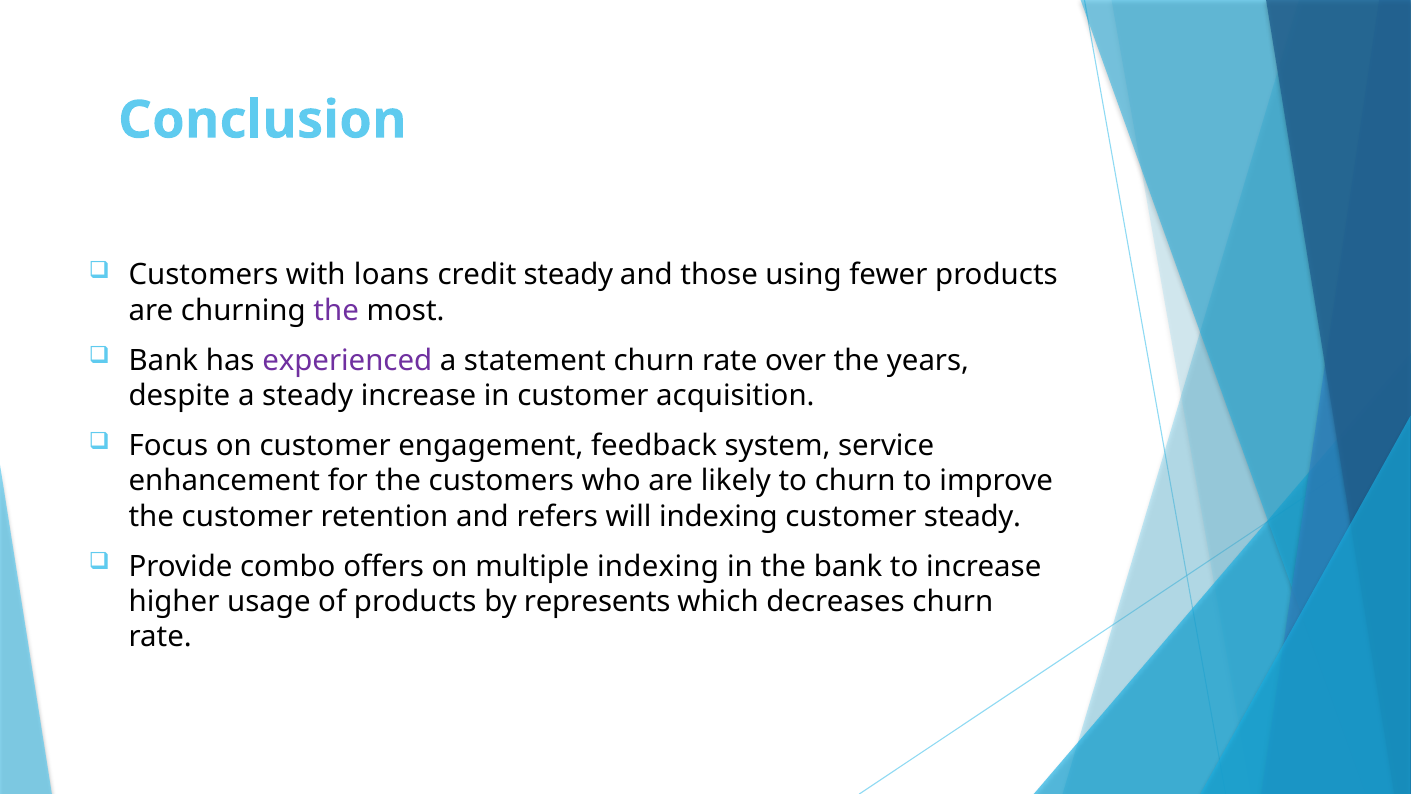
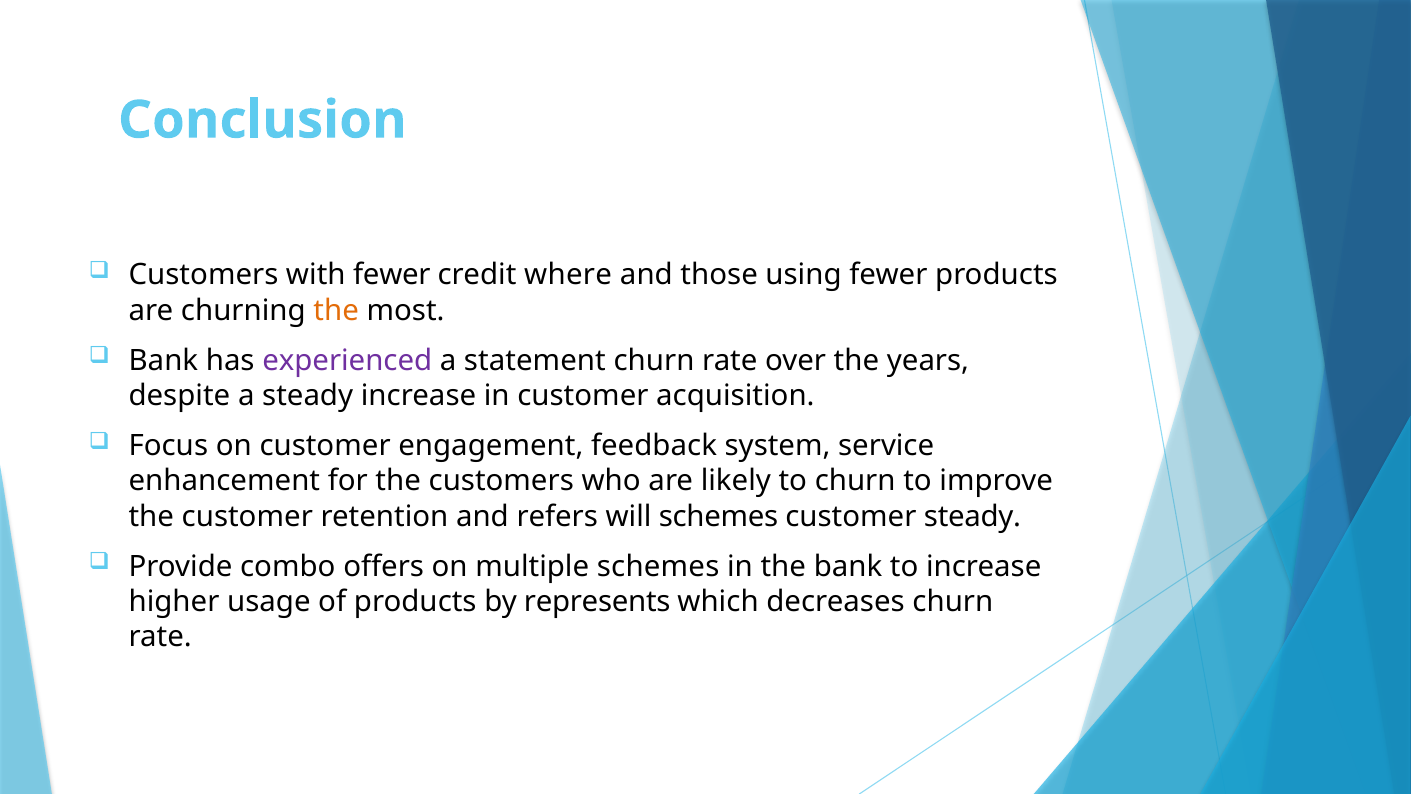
with loans: loans -> fewer (392, 275)
credit steady: steady -> where (568, 275)
the colour: purple -> orange (336, 310)
will indexing: indexing -> schemes (719, 516)
multiple indexing: indexing -> schemes (658, 566)
